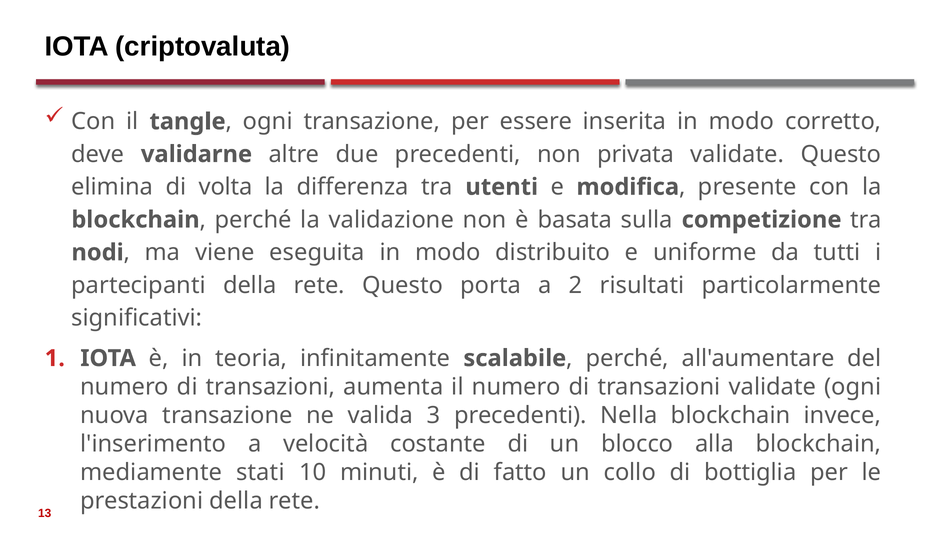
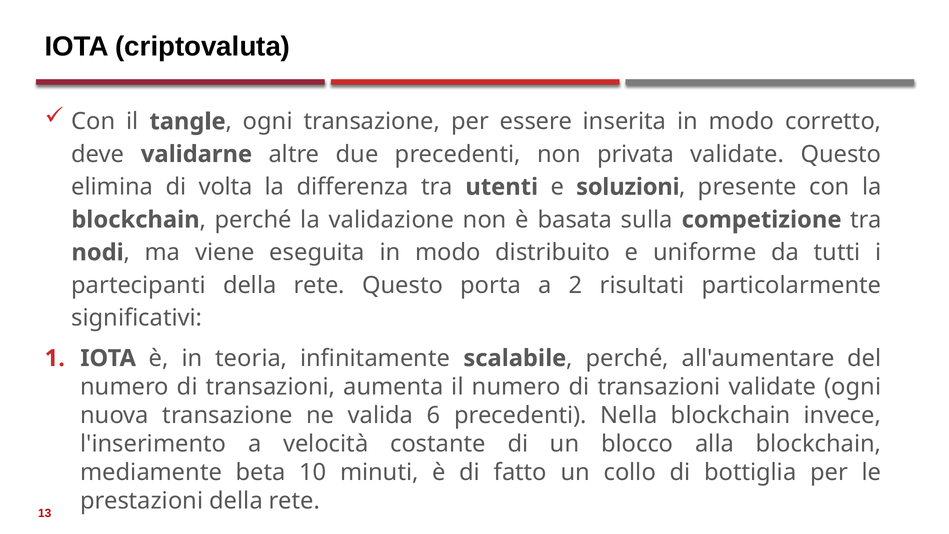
modifica: modifica -> soluzioni (628, 187)
3: 3 -> 6 (434, 415)
stati: stati -> beta (261, 472)
